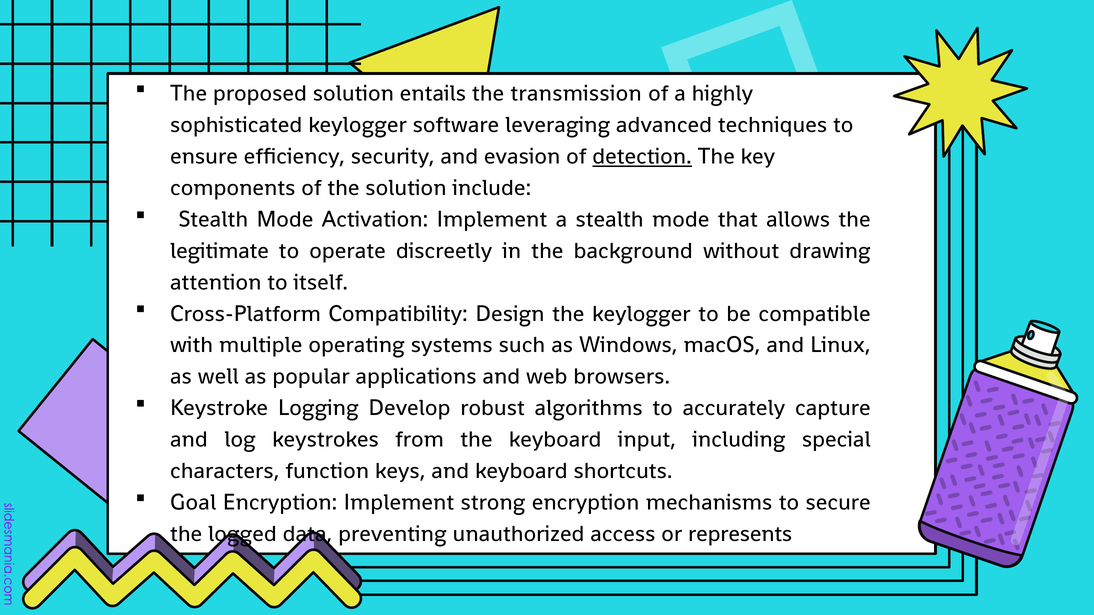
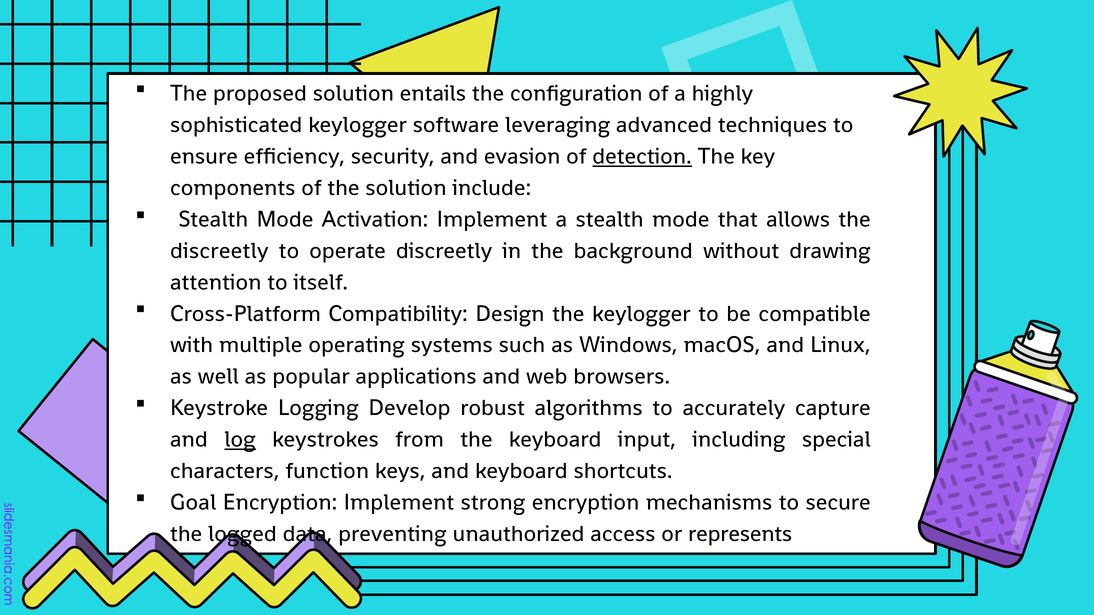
transmission: transmission -> configuration (576, 93)
legitimate: legitimate -> discreetly (219, 251)
log underline: none -> present (240, 440)
